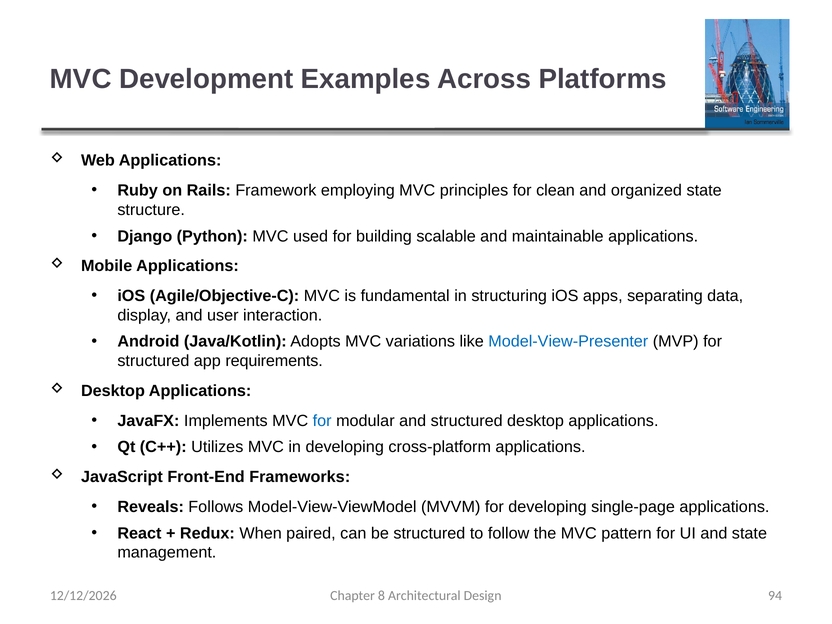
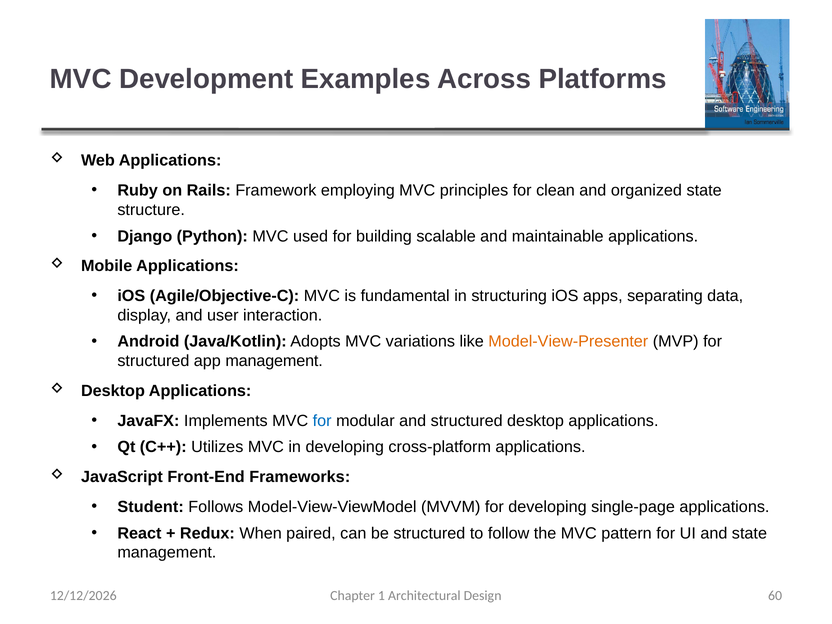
Model-View-Presenter colour: blue -> orange (568, 342)
app requirements: requirements -> management (274, 361)
Reveals: Reveals -> Student (151, 507)
8: 8 -> 1 (381, 596)
94: 94 -> 60 (775, 596)
